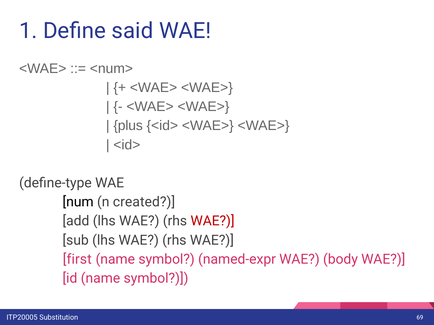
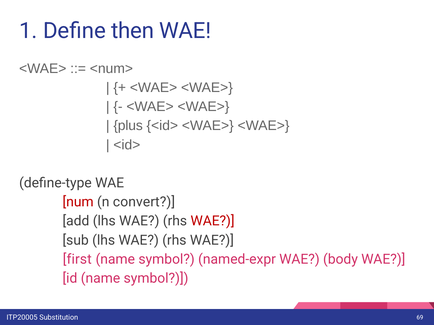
said: said -> then (133, 31)
num colour: black -> red (78, 202)
created: created -> convert (144, 202)
